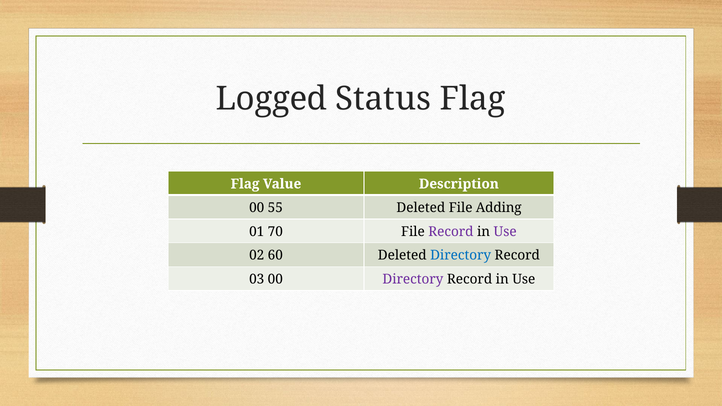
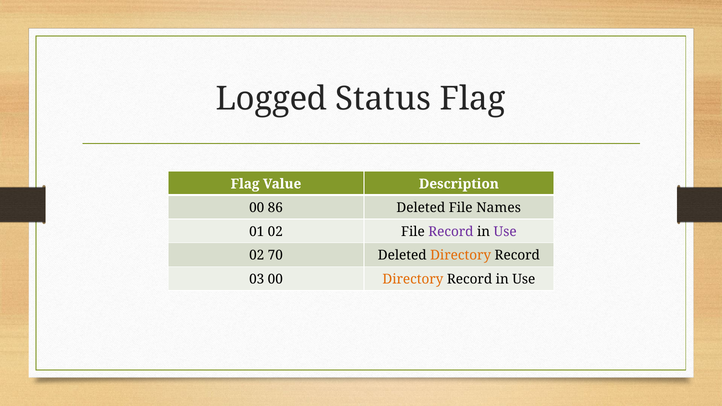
55: 55 -> 86 (275, 208)
Adding: Adding -> Names (499, 208)
01 70: 70 -> 02 (275, 232)
60: 60 -> 70 (275, 256)
Directory colour: blue -> orange (461, 256)
Directory colour: purple -> orange (413, 279)
